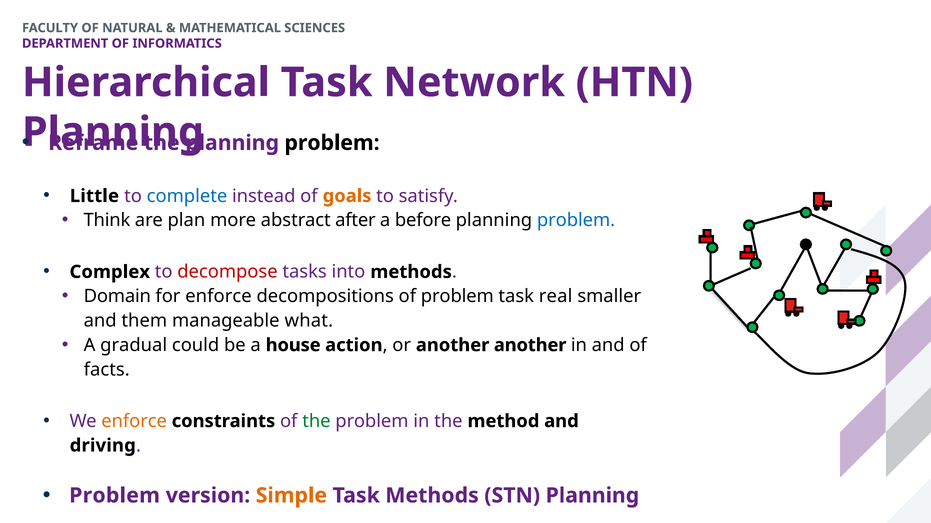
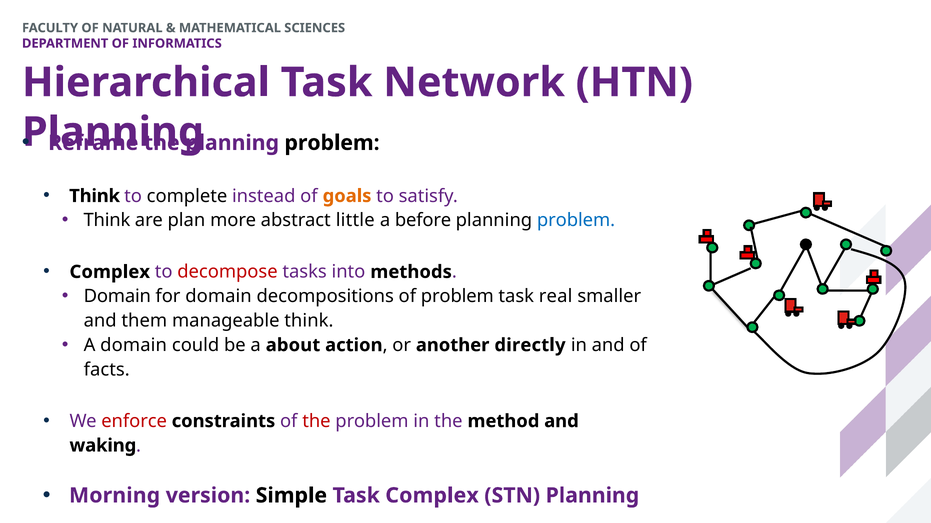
Little: Little -> Think (95, 196)
complete colour: blue -> black (187, 196)
after: after -> little (355, 221)
for enforce: enforce -> domain (219, 297)
manageable what: what -> think (309, 321)
A gradual: gradual -> domain (134, 346)
house: house -> about (293, 346)
another another: another -> directly (530, 346)
enforce colour: orange -> red (134, 422)
the colour: green -> red (316, 422)
driving: driving -> waking (103, 446)
Problem: Problem -> Morning (115, 496)
Simple colour: orange -> black (291, 496)
Task Methods: Methods -> Complex (432, 496)
